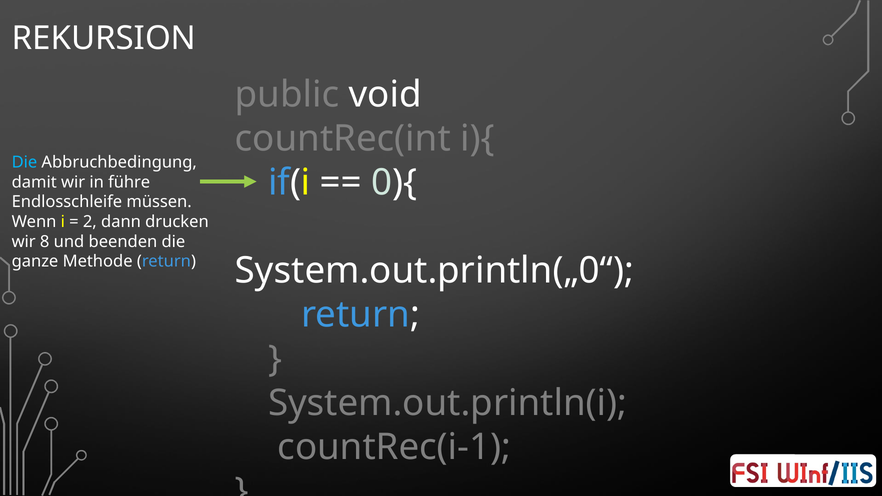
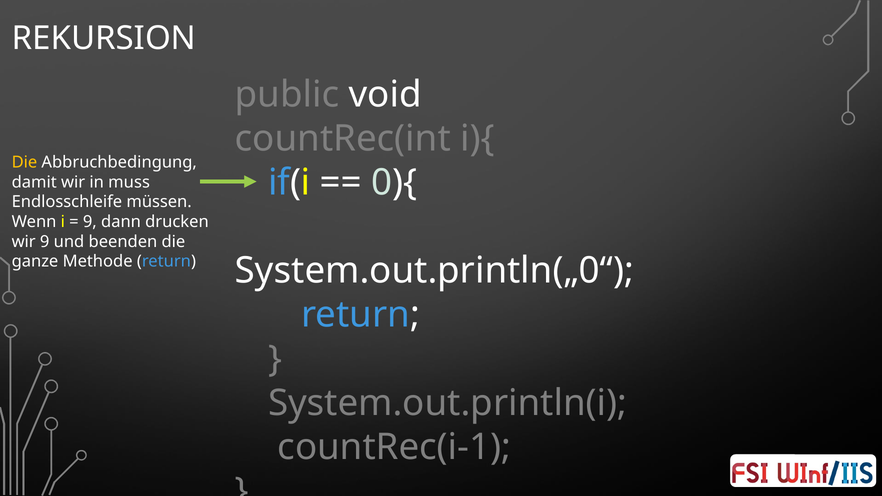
Die colour: light blue -> yellow (24, 162)
führe: führe -> muss (129, 182)
2: 2 -> 9 (90, 222)
wir 8: 8 -> 9 (45, 242)
